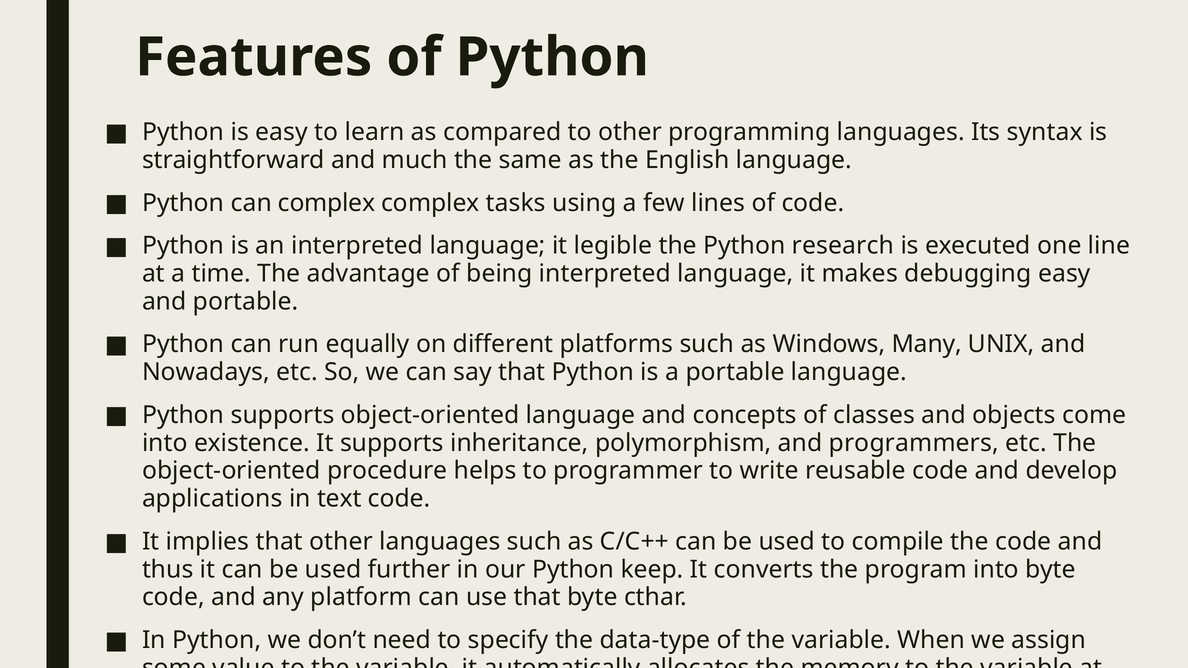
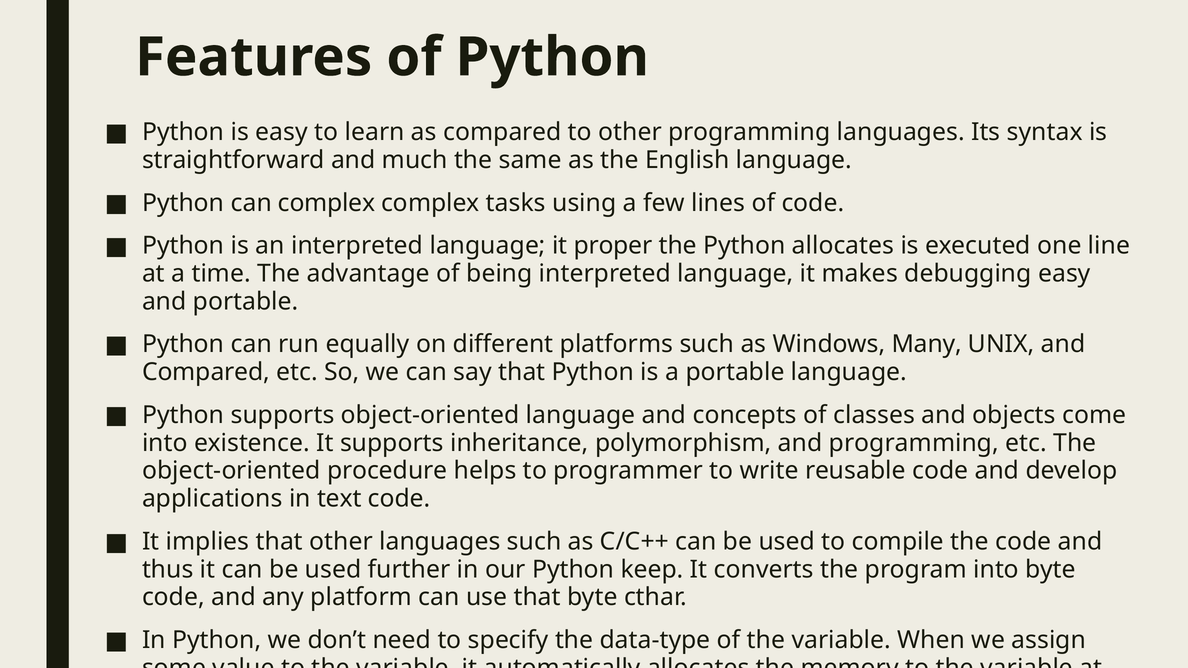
legible: legible -> proper (613, 246)
Python research: research -> allocates (843, 246)
Nowadays: Nowadays -> Compared (206, 372)
and programmers: programmers -> programming (914, 443)
